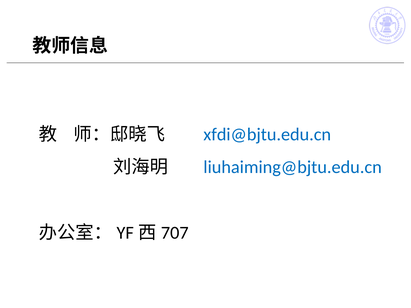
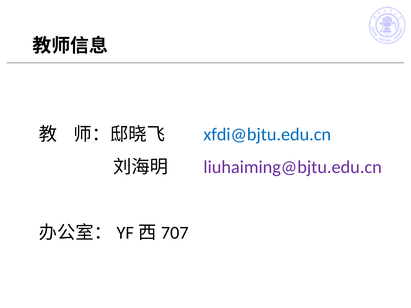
liuhaiming@bjtu.edu.cn colour: blue -> purple (293, 167)
